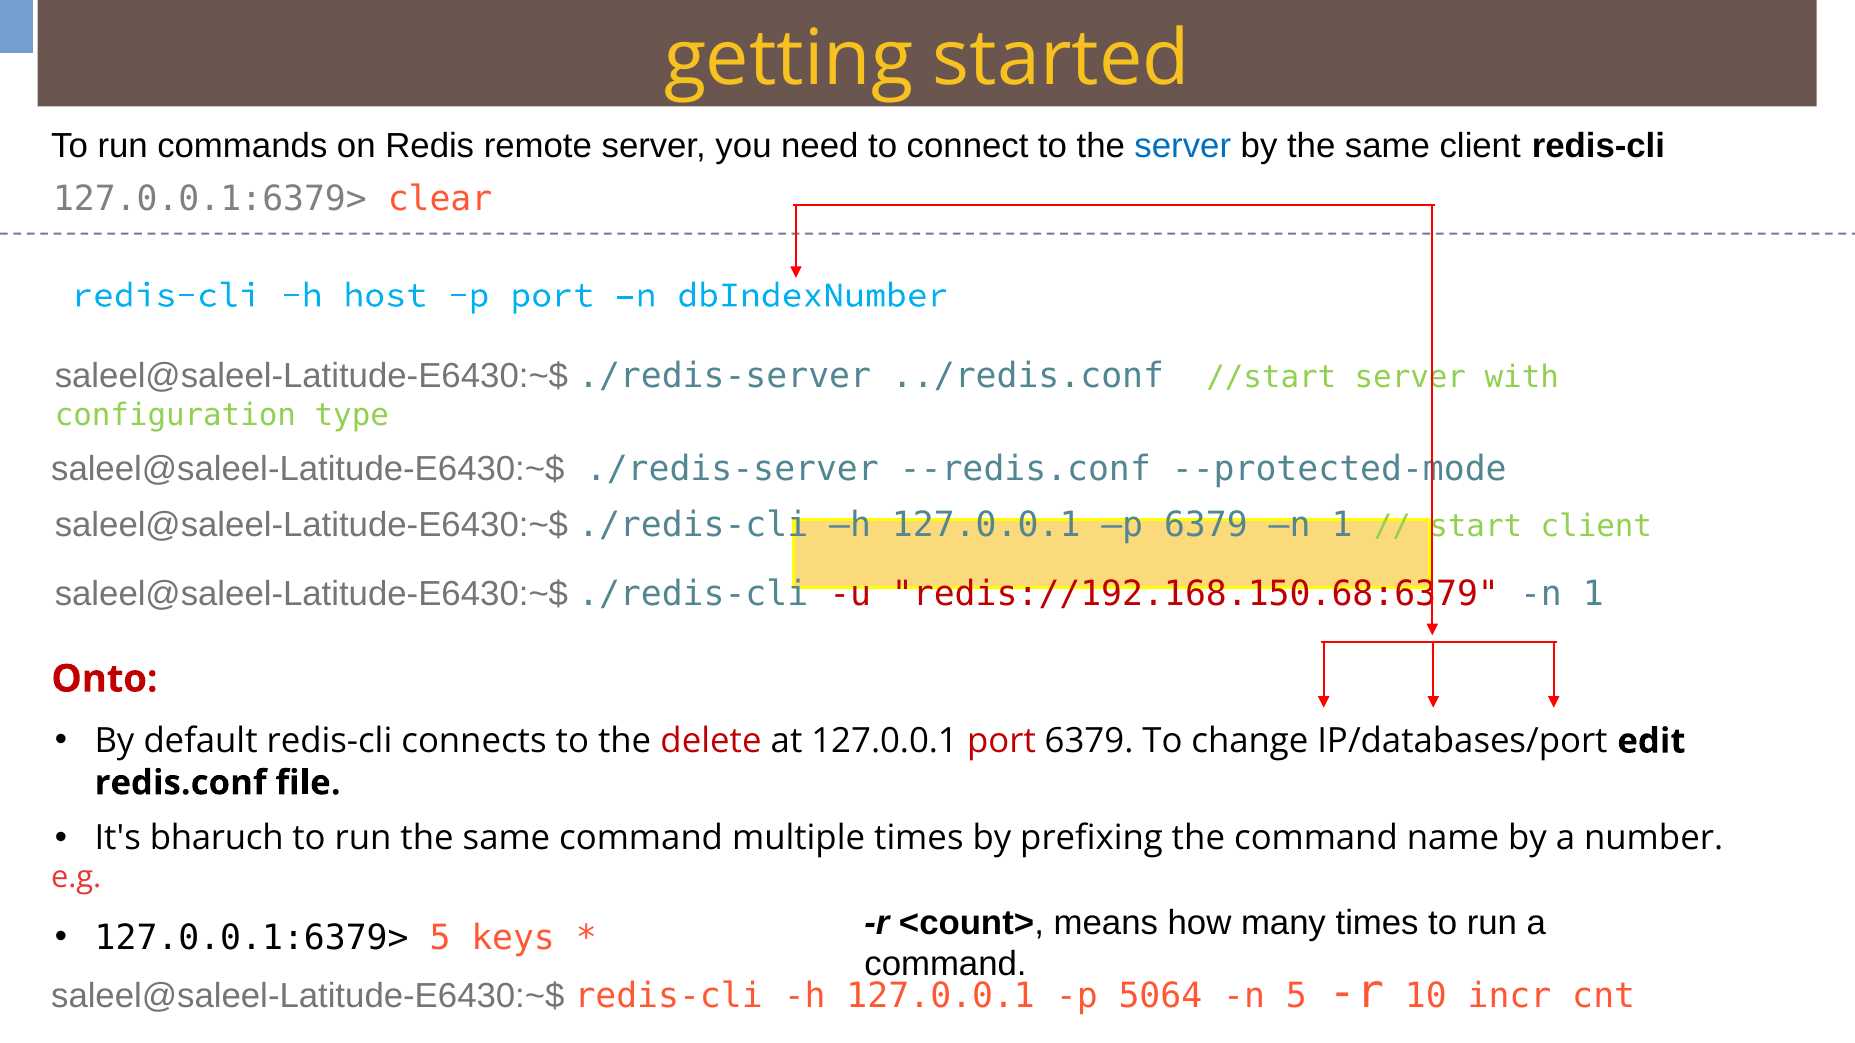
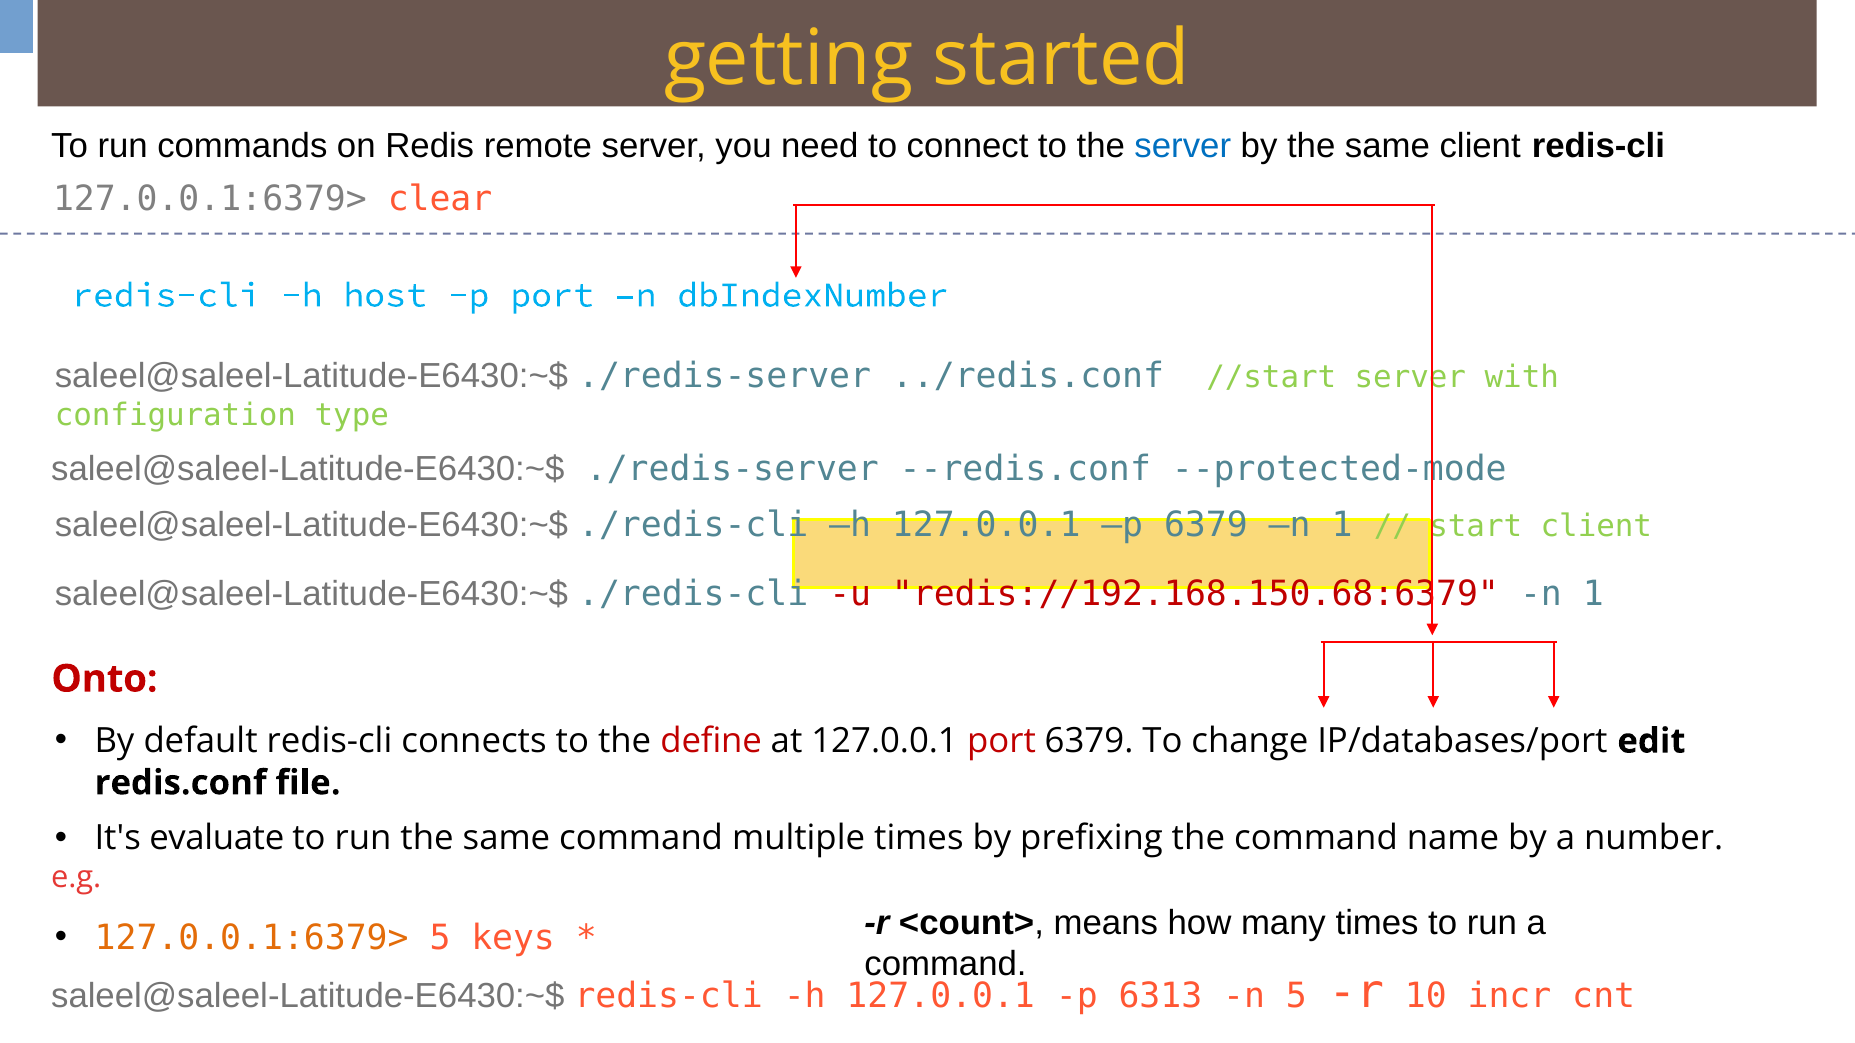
delete: delete -> define (711, 741)
bharuch: bharuch -> evaluate (217, 839)
127.0.0.1:6379> colour: black -> orange (252, 939)
5064: 5064 -> 6313 (1160, 997)
